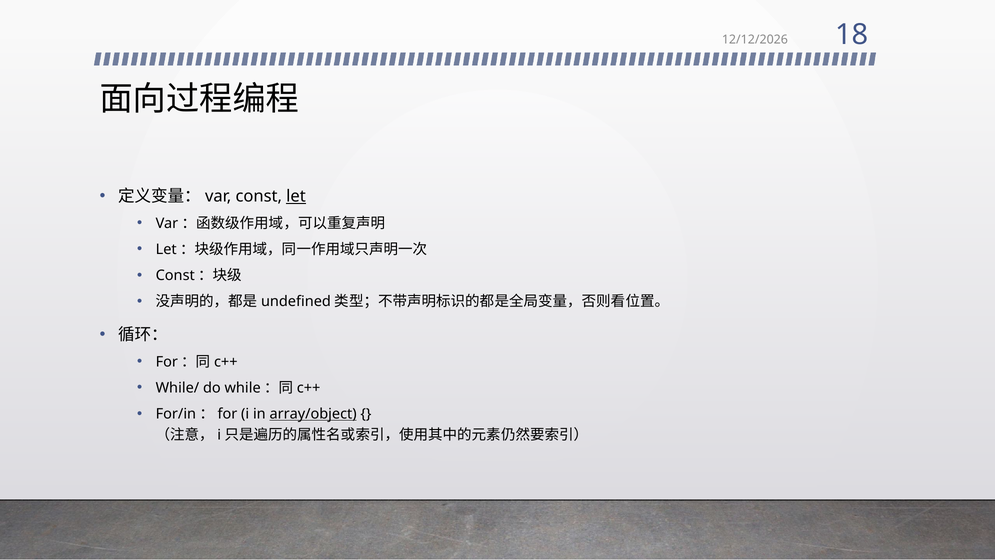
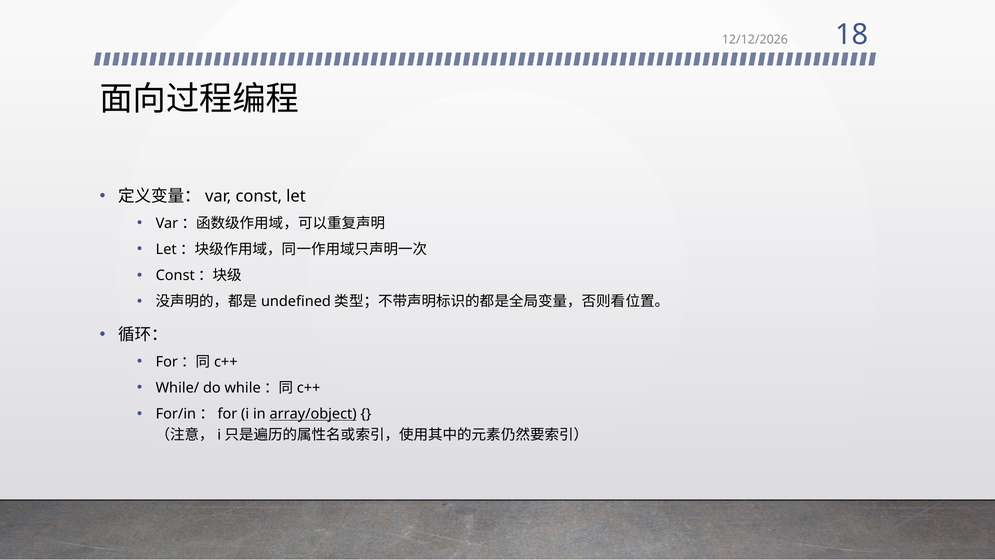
let underline: present -> none (296, 196)
